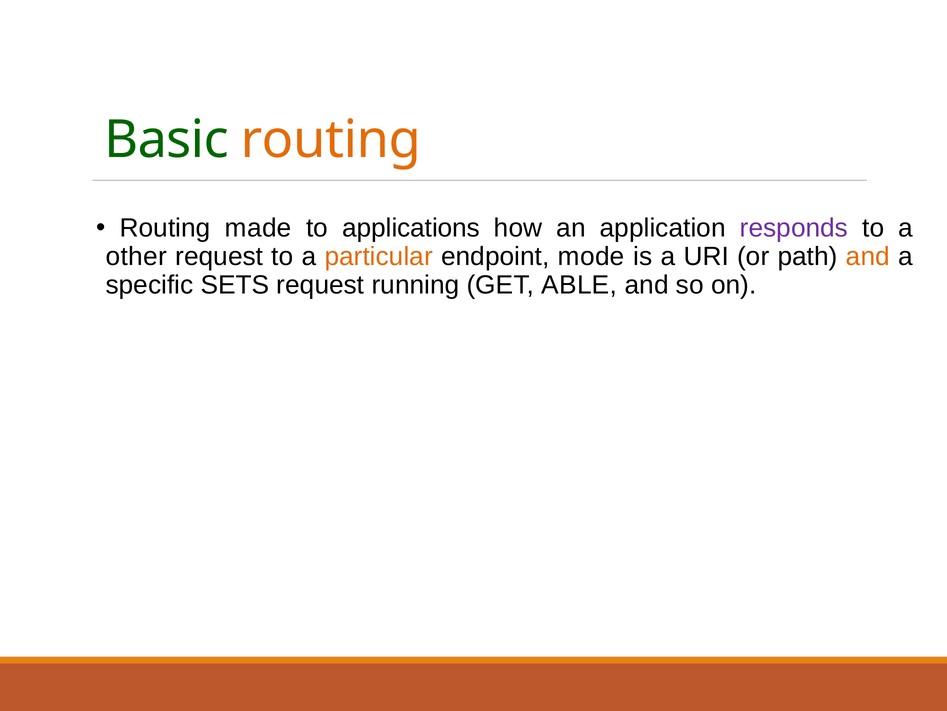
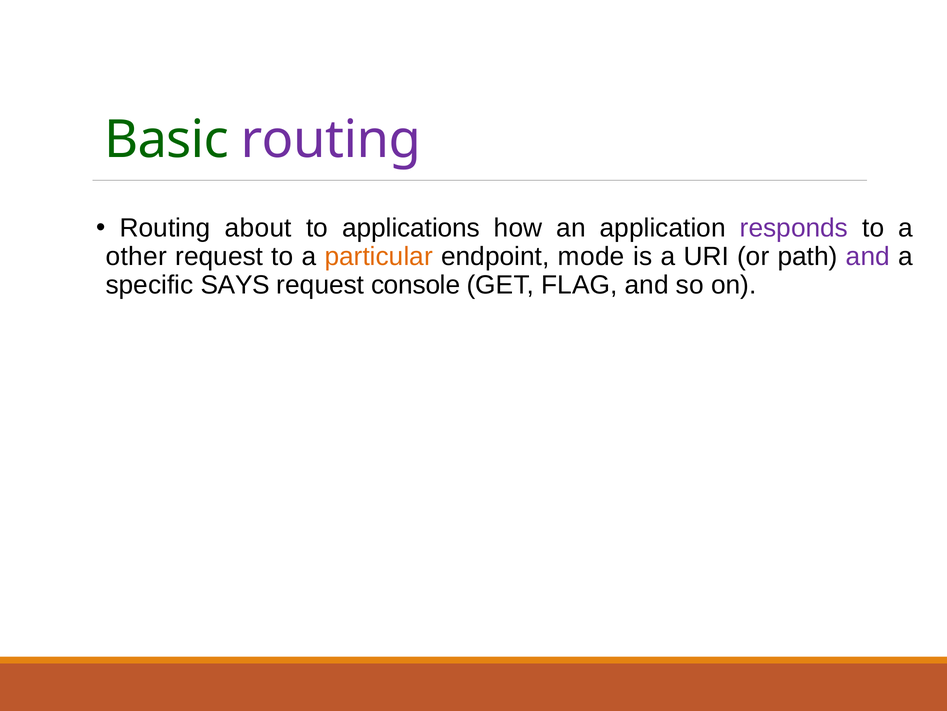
routing colour: orange -> purple (331, 140)
made: made -> about (258, 228)
and colour: orange -> purple (868, 256)
SETS: SETS -> SAYS (235, 285)
running: running -> console (416, 285)
ABLE: ABLE -> FLAG (579, 285)
